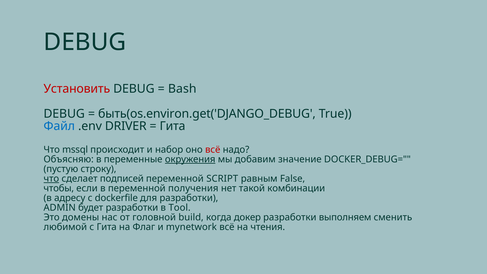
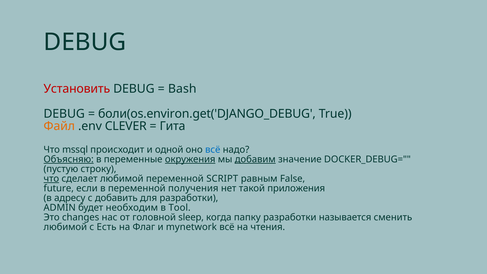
быть(os.environ.get('DJANGO_DEBUG: быть(os.environ.get('DJANGO_DEBUG -> боли(os.environ.get('DJANGO_DEBUG (207, 114)
Файл colour: blue -> orange (59, 126)
DRIVER: DRIVER -> CLEVER (126, 126)
набор: набор -> одной (169, 150)
всё colour: red -> blue (213, 150)
Объясняю underline: none -> present (69, 159)
добавим underline: none -> present (255, 159)
сделает подписей: подписей -> любимой (122, 179)
чтобы: чтобы -> future (59, 188)
комбинации: комбинации -> приложения (296, 188)
dockerfile: dockerfile -> добавить (116, 198)
будет разработки: разработки -> необходим (132, 208)
домены: домены -> changes (81, 217)
build: build -> sleep (191, 217)
докер: докер -> папку (247, 217)
выполняем: выполняем -> называется (345, 217)
с Гита: Гита -> Есть (107, 227)
